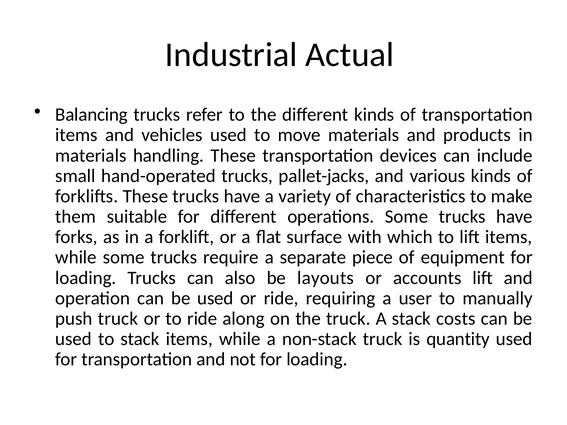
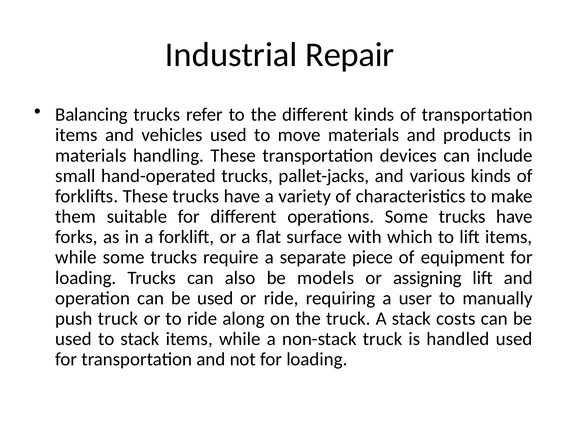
Actual: Actual -> Repair (350, 55)
layouts: layouts -> models (326, 278)
accounts: accounts -> assigning (427, 278)
quantity: quantity -> handled (458, 339)
